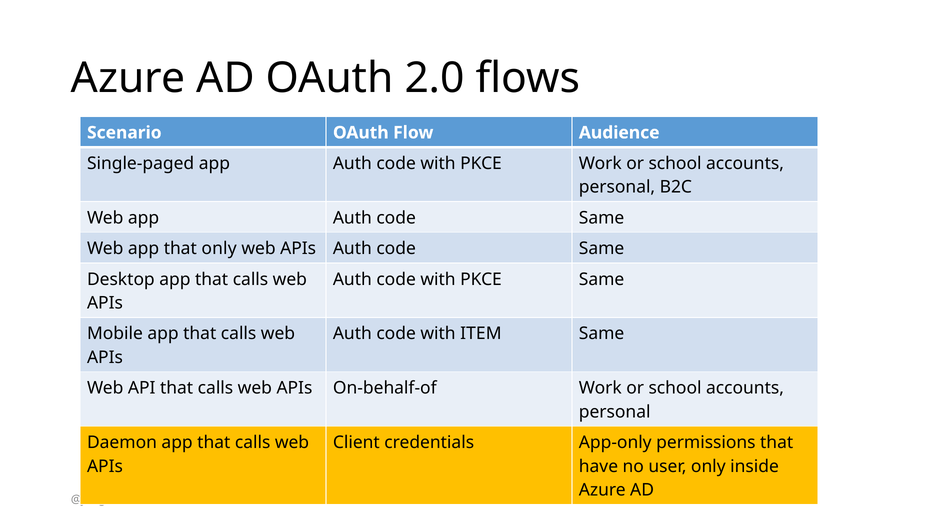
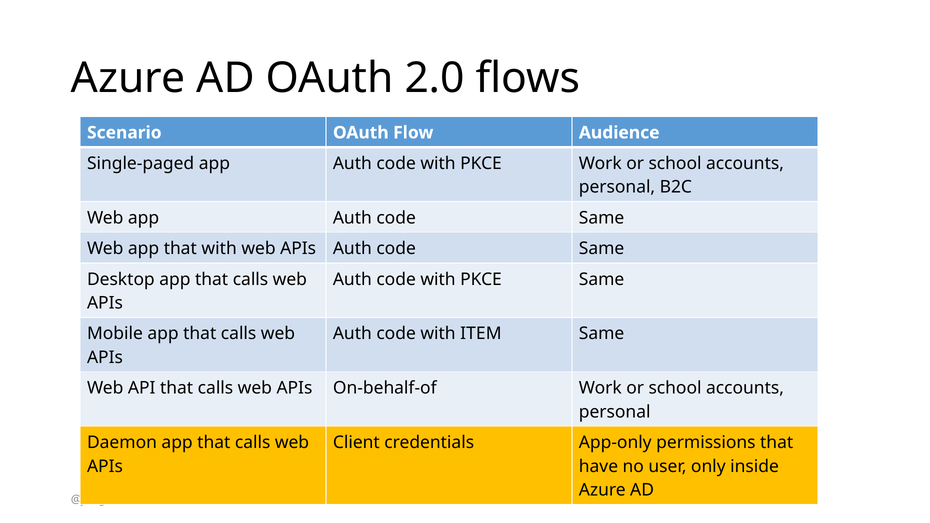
that only: only -> with (219, 249)
